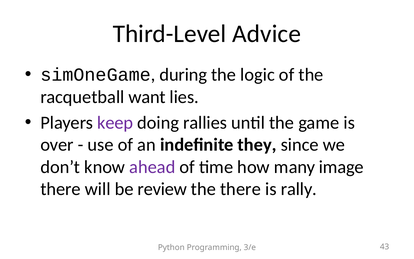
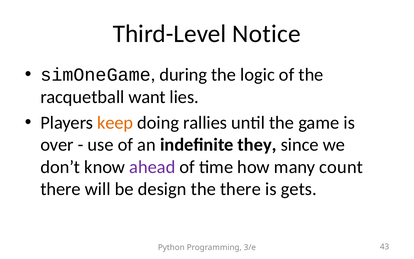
Advice: Advice -> Notice (266, 34)
keep colour: purple -> orange (115, 123)
image: image -> count (341, 167)
review: review -> design (162, 189)
rally: rally -> gets (299, 189)
